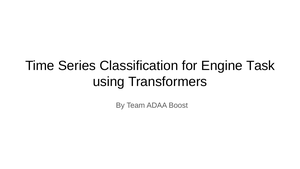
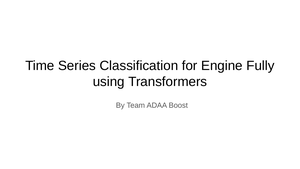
Task: Task -> Fully (260, 66)
